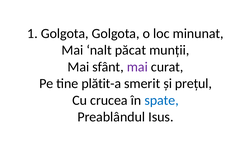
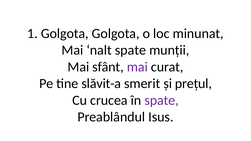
nalt păcat: păcat -> spate (130, 50)
plătit-a: plătit-a -> slăvit-a (101, 84)
spate colour: blue -> purple (162, 100)
